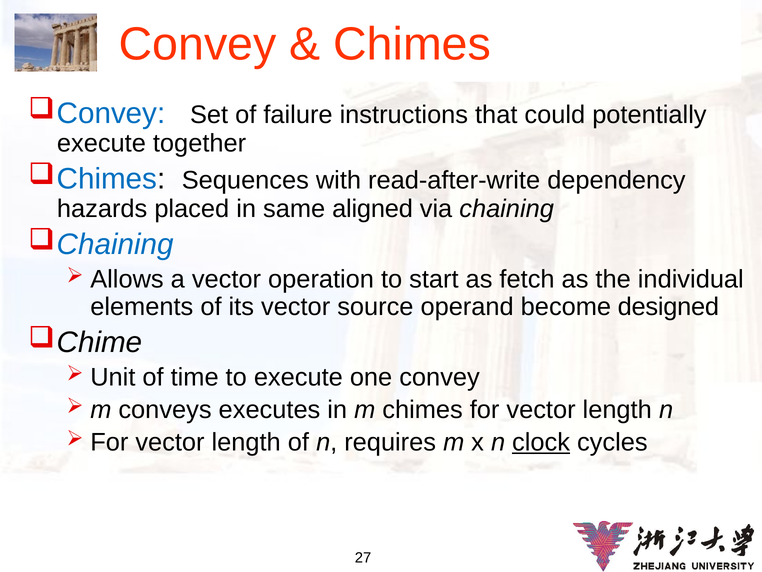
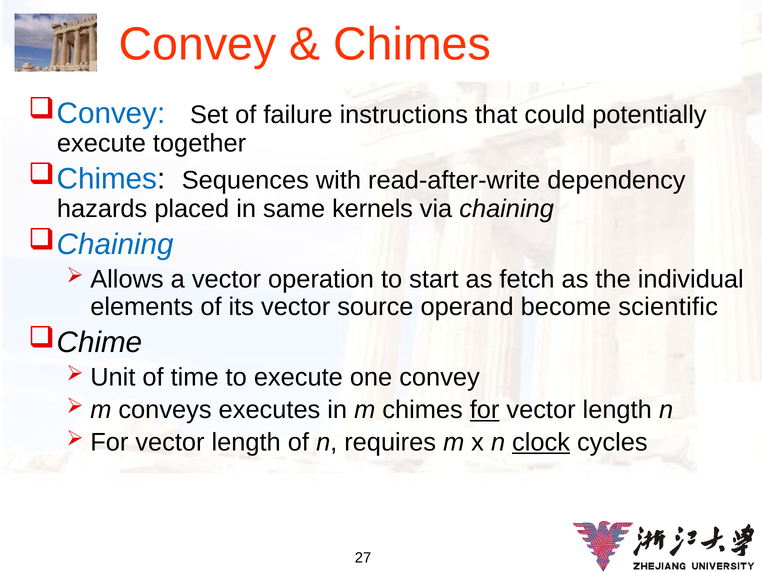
aligned: aligned -> kernels (373, 209)
designed: designed -> scientific (668, 306)
for underline: none -> present (485, 409)
